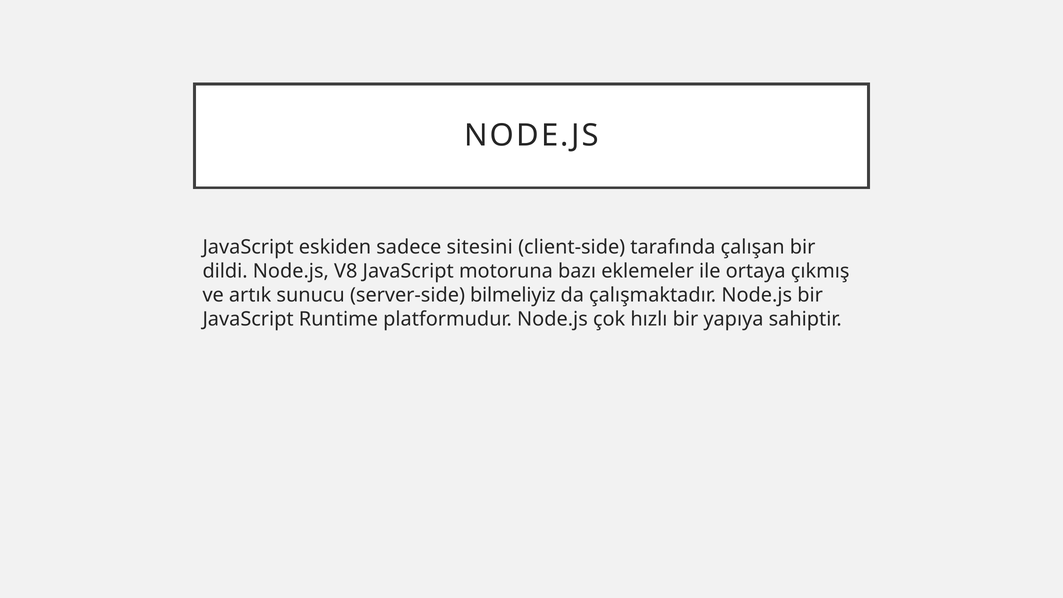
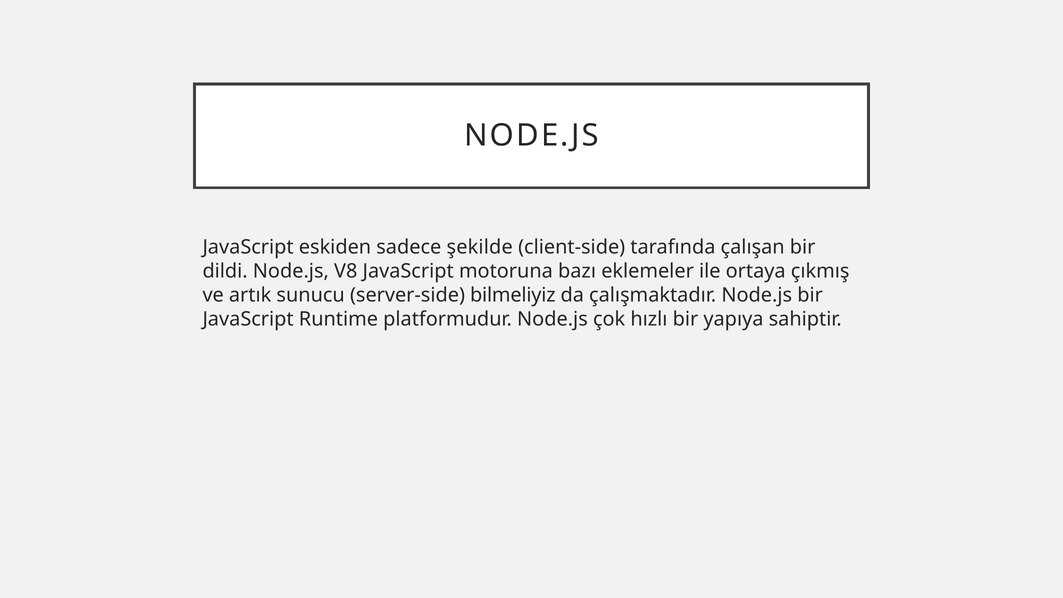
sitesini: sitesini -> şekilde (480, 247)
